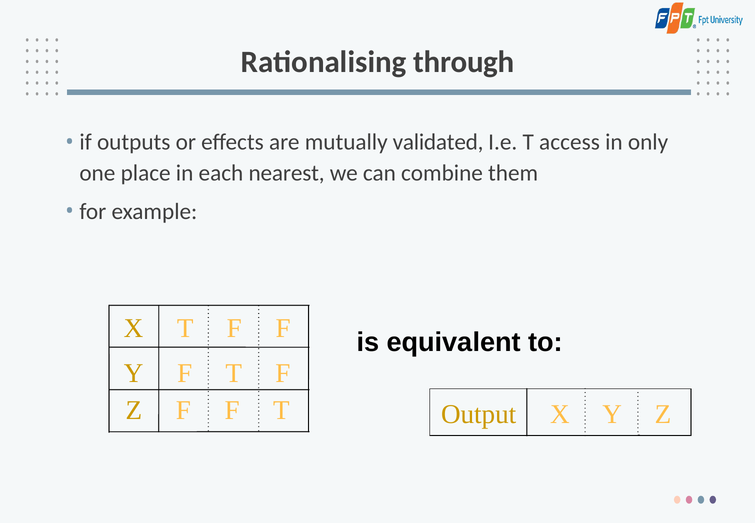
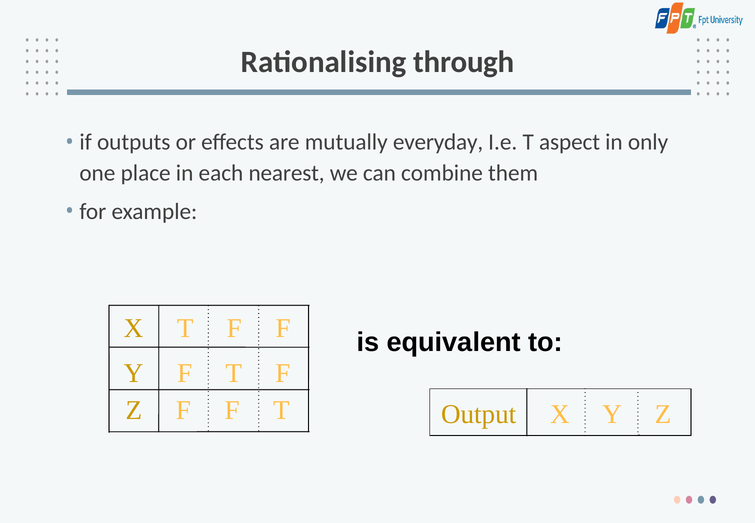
validated: validated -> everyday (438, 142)
access: access -> aspect (570, 142)
